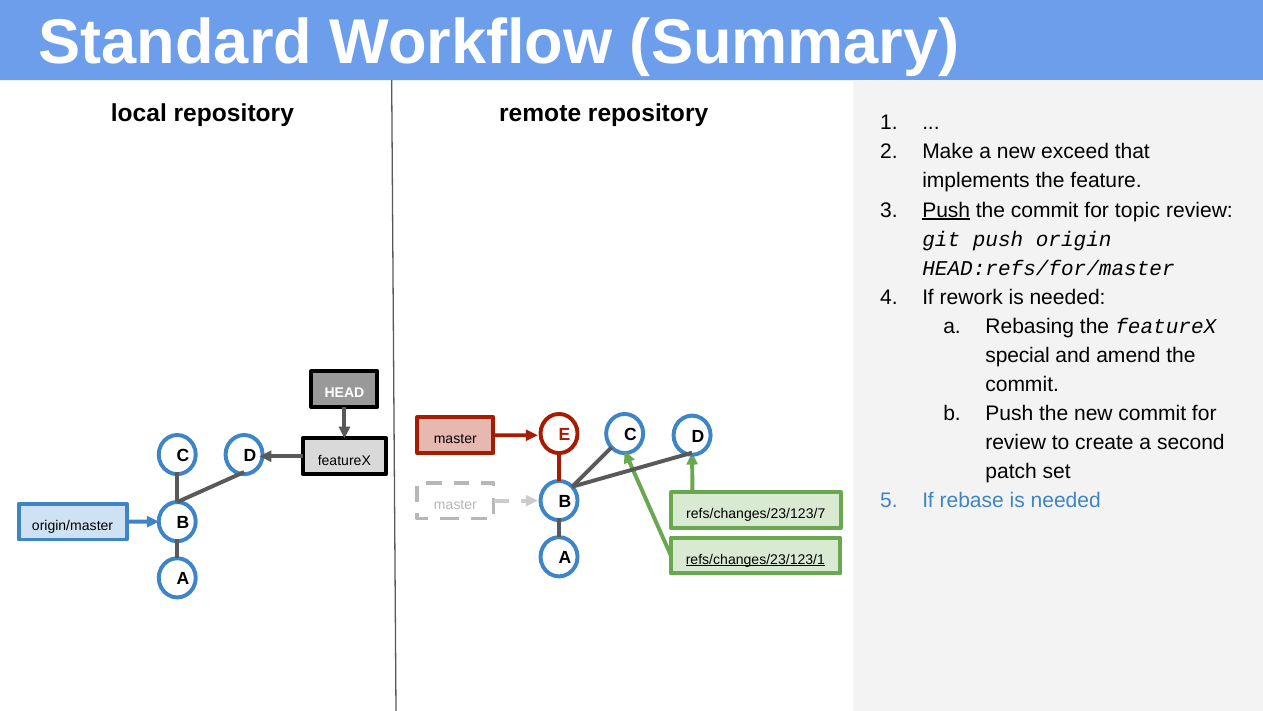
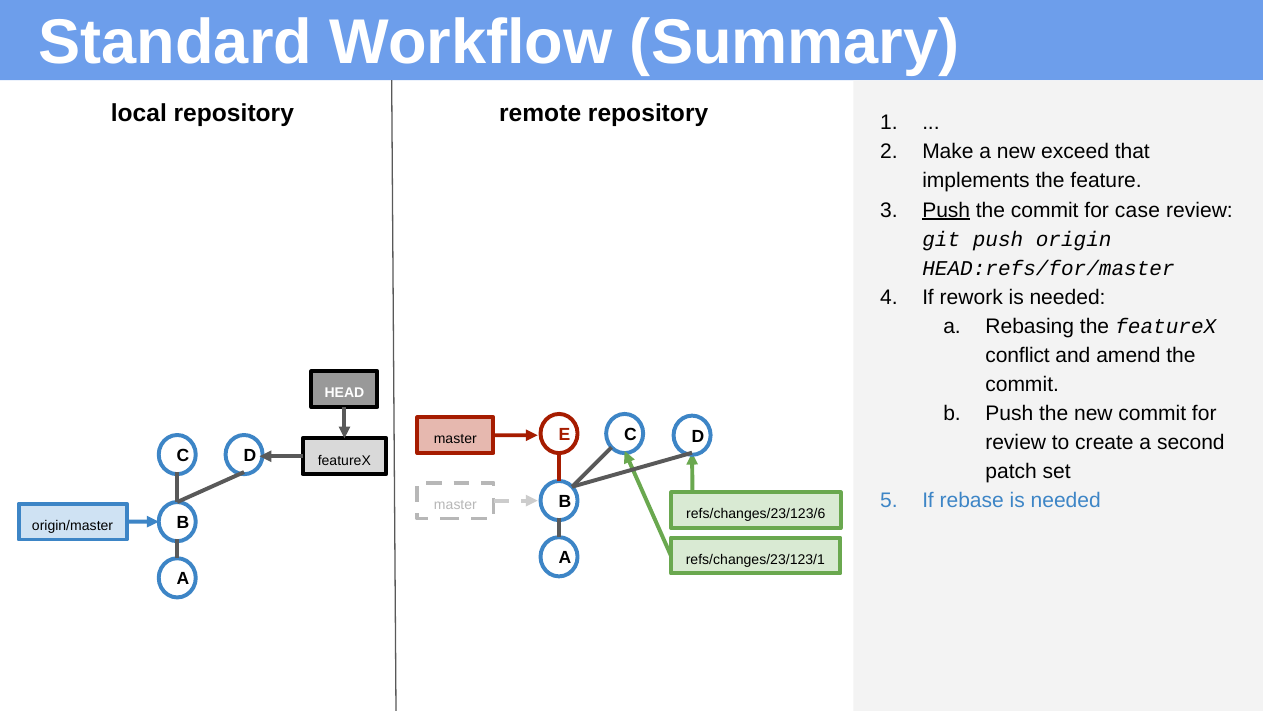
topic: topic -> case (1137, 210)
special: special -> conflict (1018, 355)
refs/changes/23/123/7: refs/changes/23/123/7 -> refs/changes/23/123/6 (756, 514)
refs/changes/23/123/1 underline: present -> none (755, 559)
